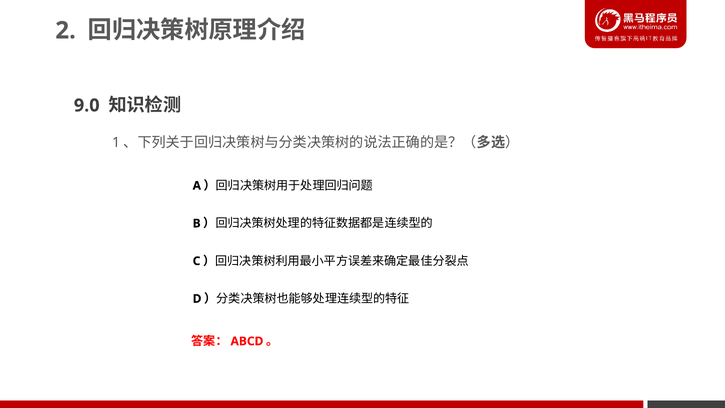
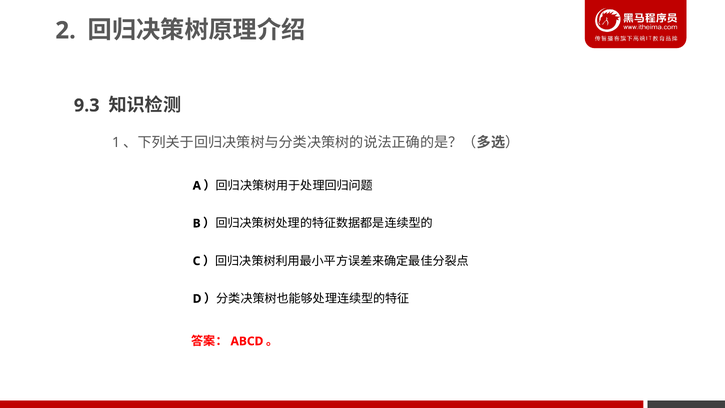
9.0: 9.0 -> 9.3 (87, 105)
